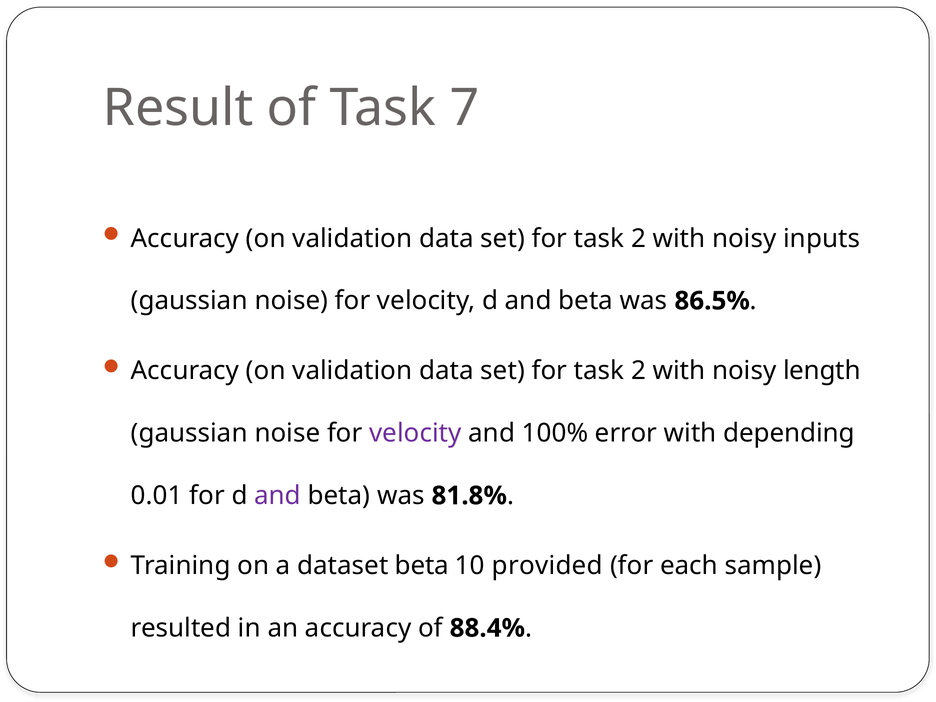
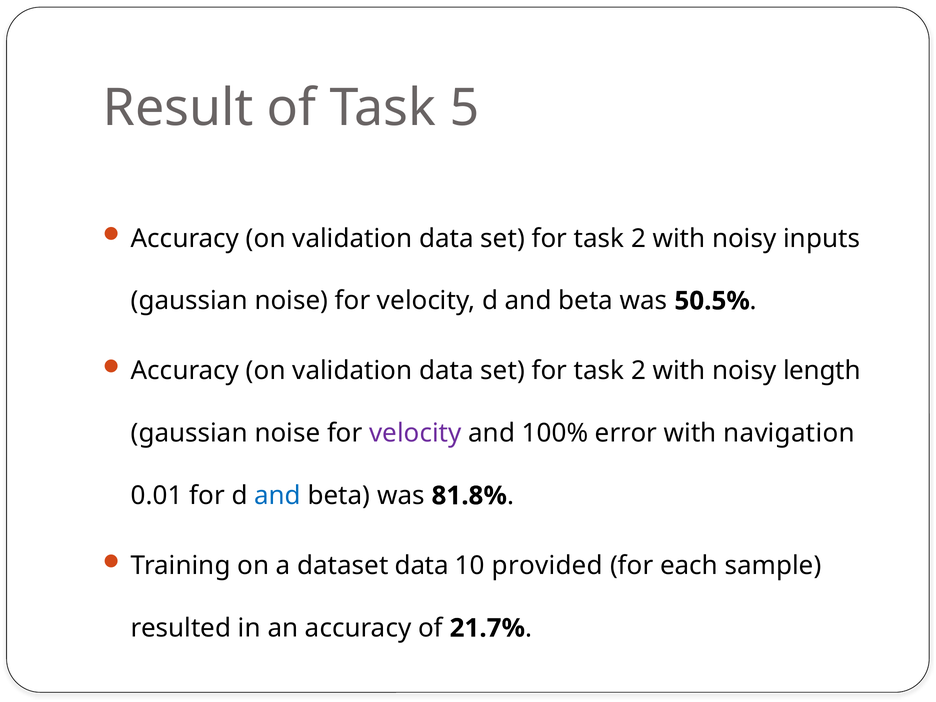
7: 7 -> 5 (464, 108)
86.5%: 86.5% -> 50.5% (712, 301)
depending: depending -> navigation (789, 433)
and colour: purple -> blue (278, 496)
dataset beta: beta -> data (422, 566)
88.4%: 88.4% -> 21.7% (487, 628)
